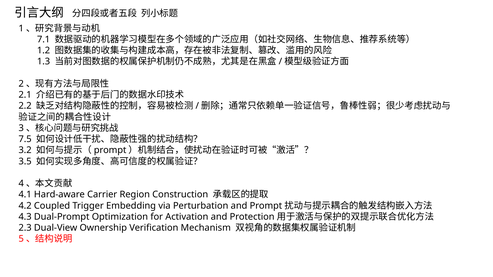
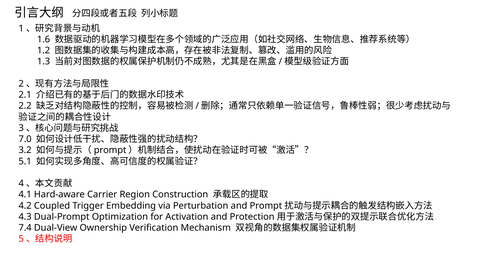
7.1: 7.1 -> 1.6 (44, 39)
7.5: 7.5 -> 7.0 (25, 139)
3.5: 3.5 -> 5.1 (25, 162)
2.3: 2.3 -> 7.4 (25, 228)
